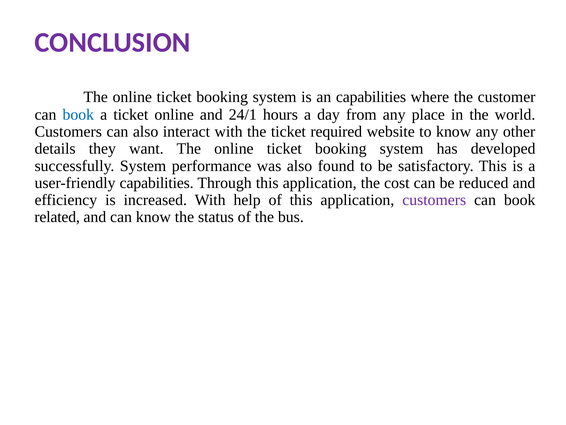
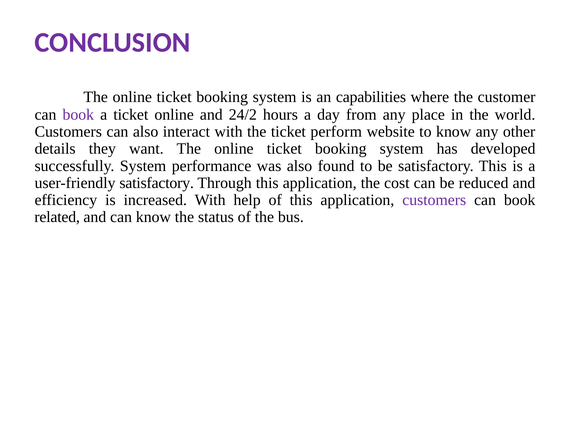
book colour: blue -> purple (78, 115)
24/1: 24/1 -> 24/2 (243, 115)
required: required -> perform (336, 132)
user-friendly capabilities: capabilities -> satisfactory (157, 183)
